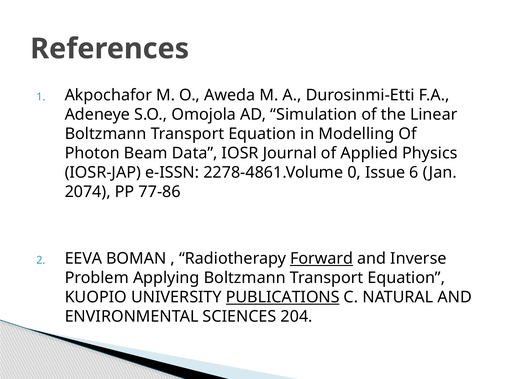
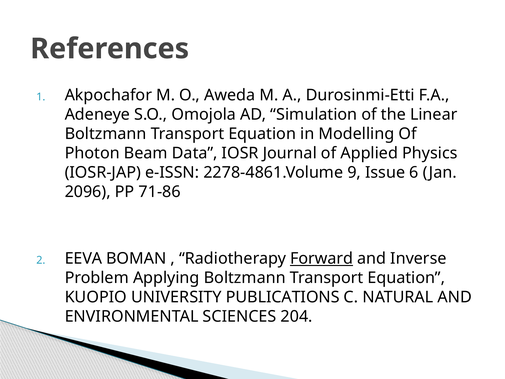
0: 0 -> 9 (354, 172)
2074: 2074 -> 2096 (88, 192)
77-86: 77-86 -> 71-86 (160, 192)
PUBLICATIONS underline: present -> none (283, 297)
